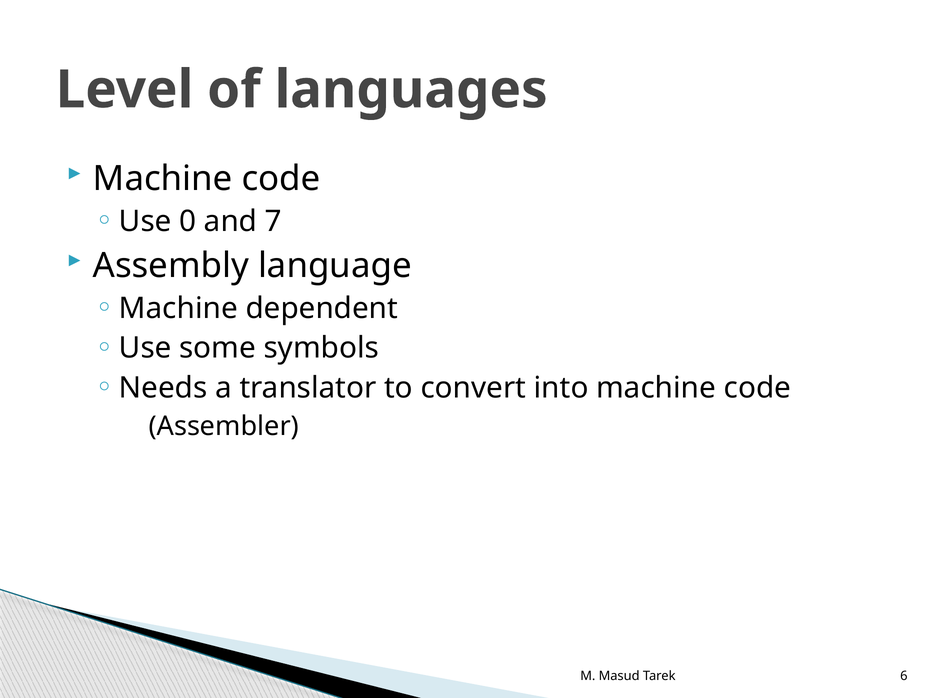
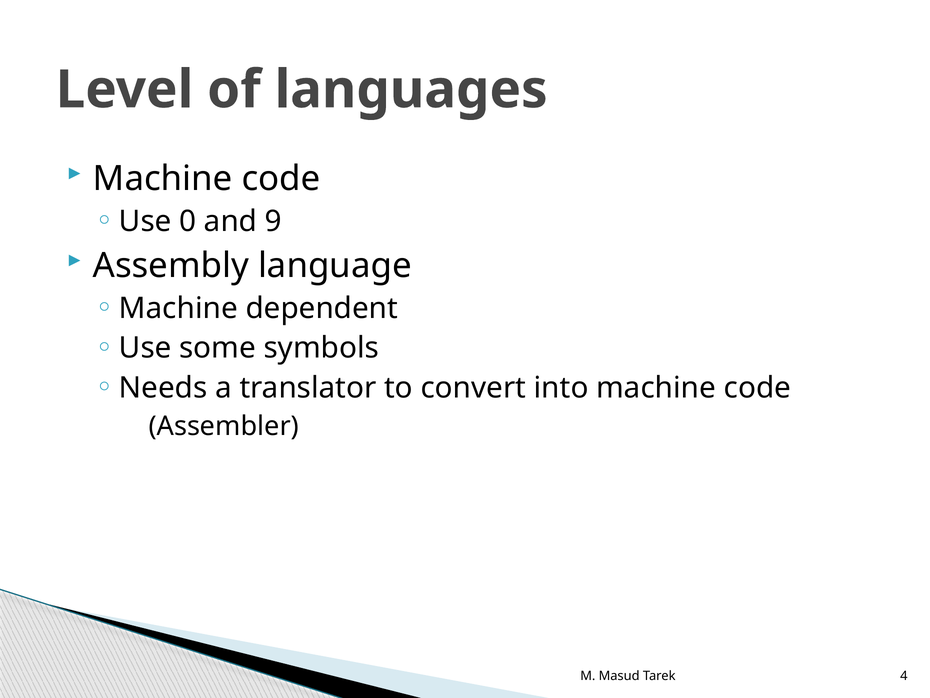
7: 7 -> 9 (273, 221)
6: 6 -> 4 (904, 675)
